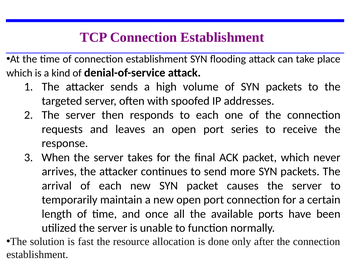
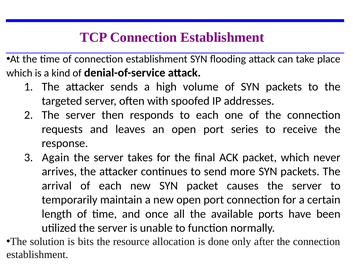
When: When -> Again (56, 157)
fast: fast -> bits (86, 241)
